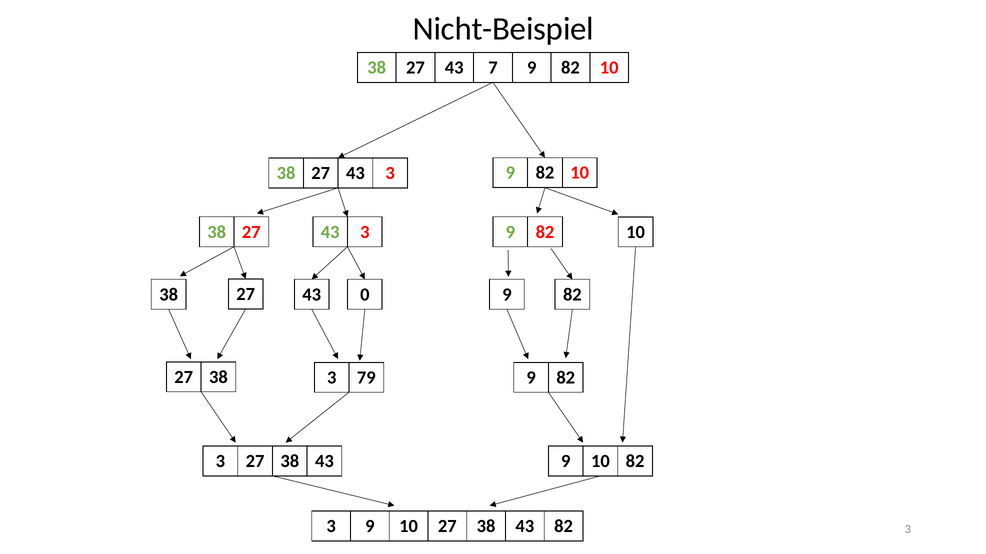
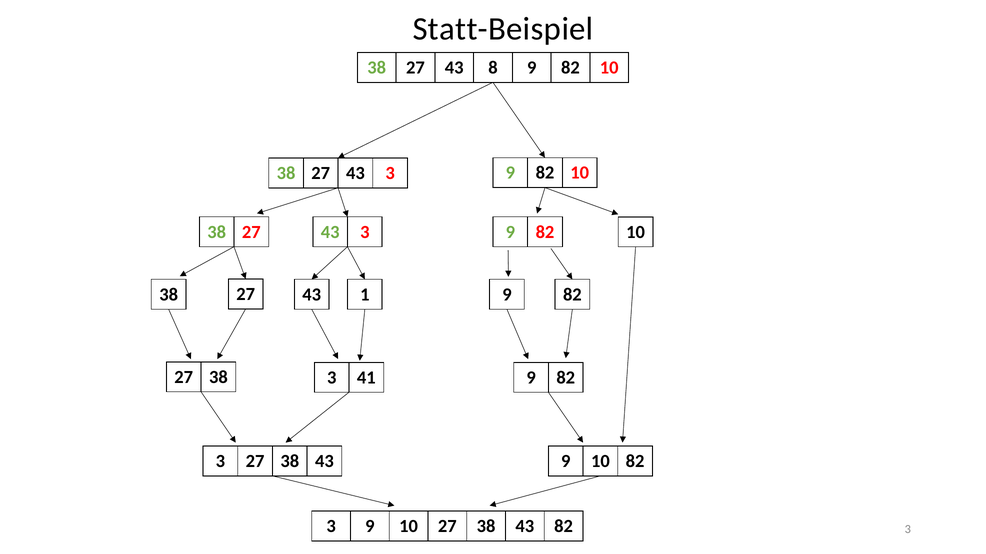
Nicht-Beispiel: Nicht-Beispiel -> Statt-Beispiel (503, 29)
7: 7 -> 8 (493, 68)
0: 0 -> 1 (365, 295)
79: 79 -> 41 (366, 378)
